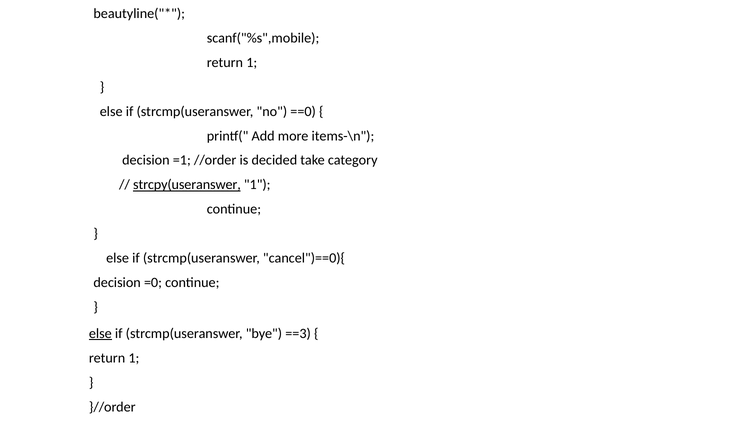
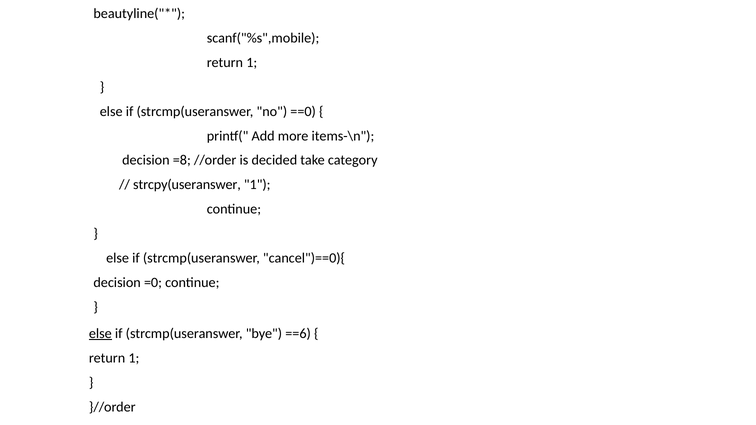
=1: =1 -> =8 (182, 160)
strcpy(useranswer underline: present -> none (187, 185)
==3: ==3 -> ==6 (298, 334)
